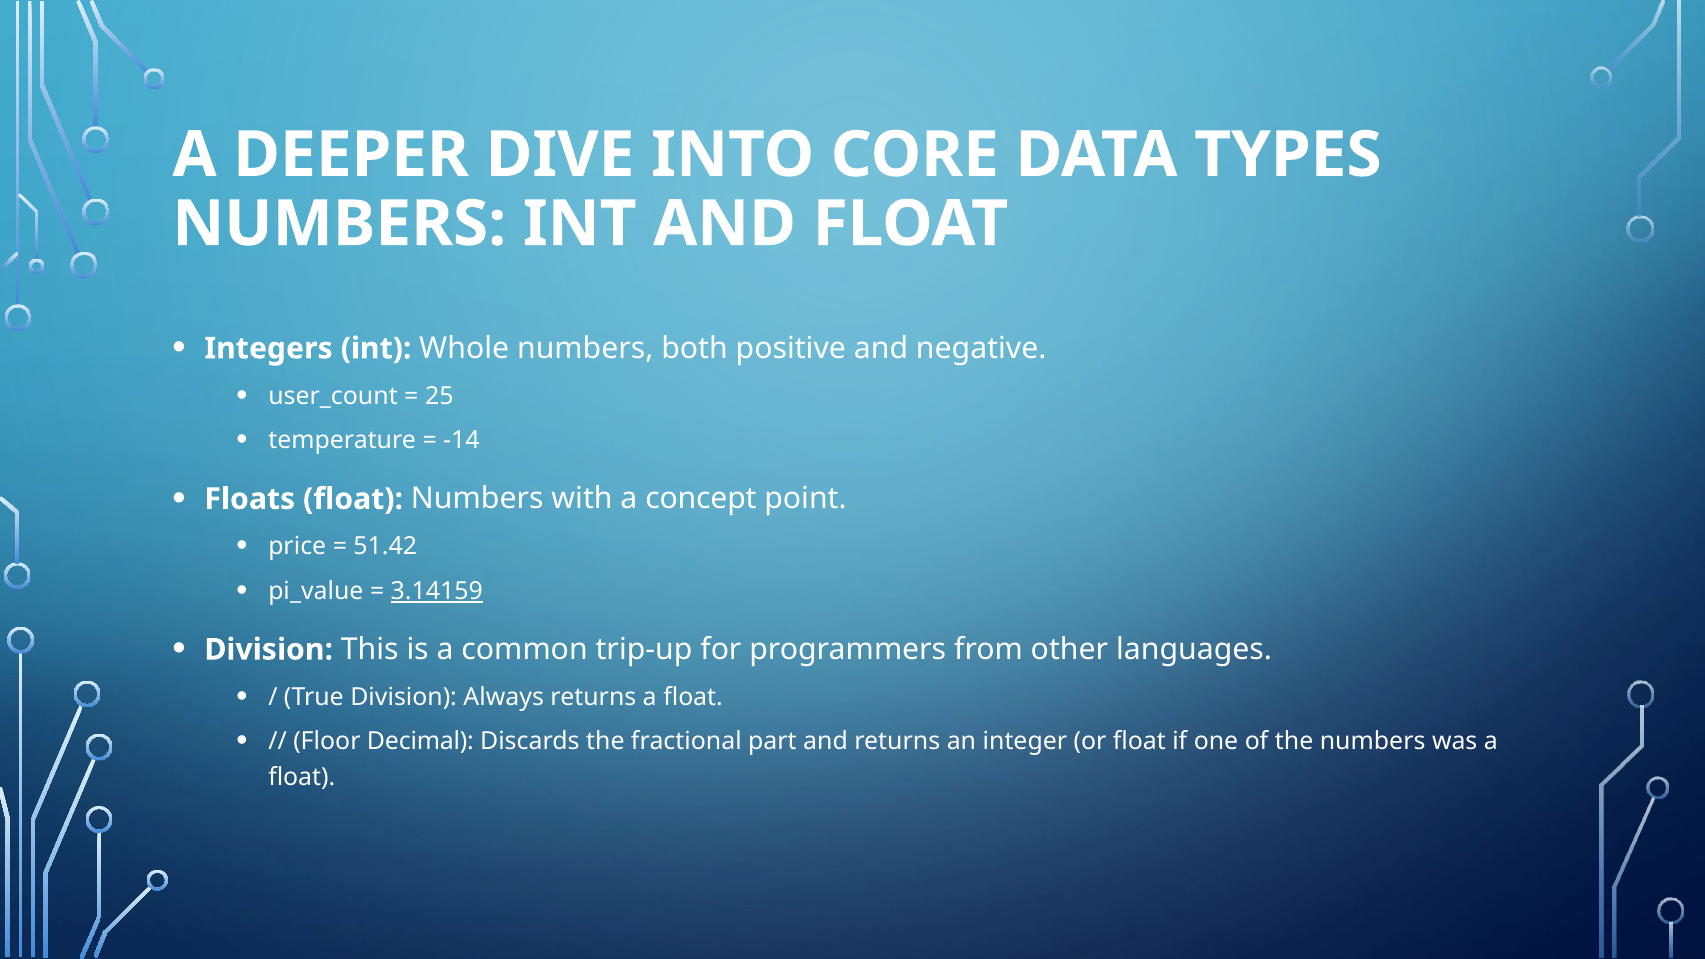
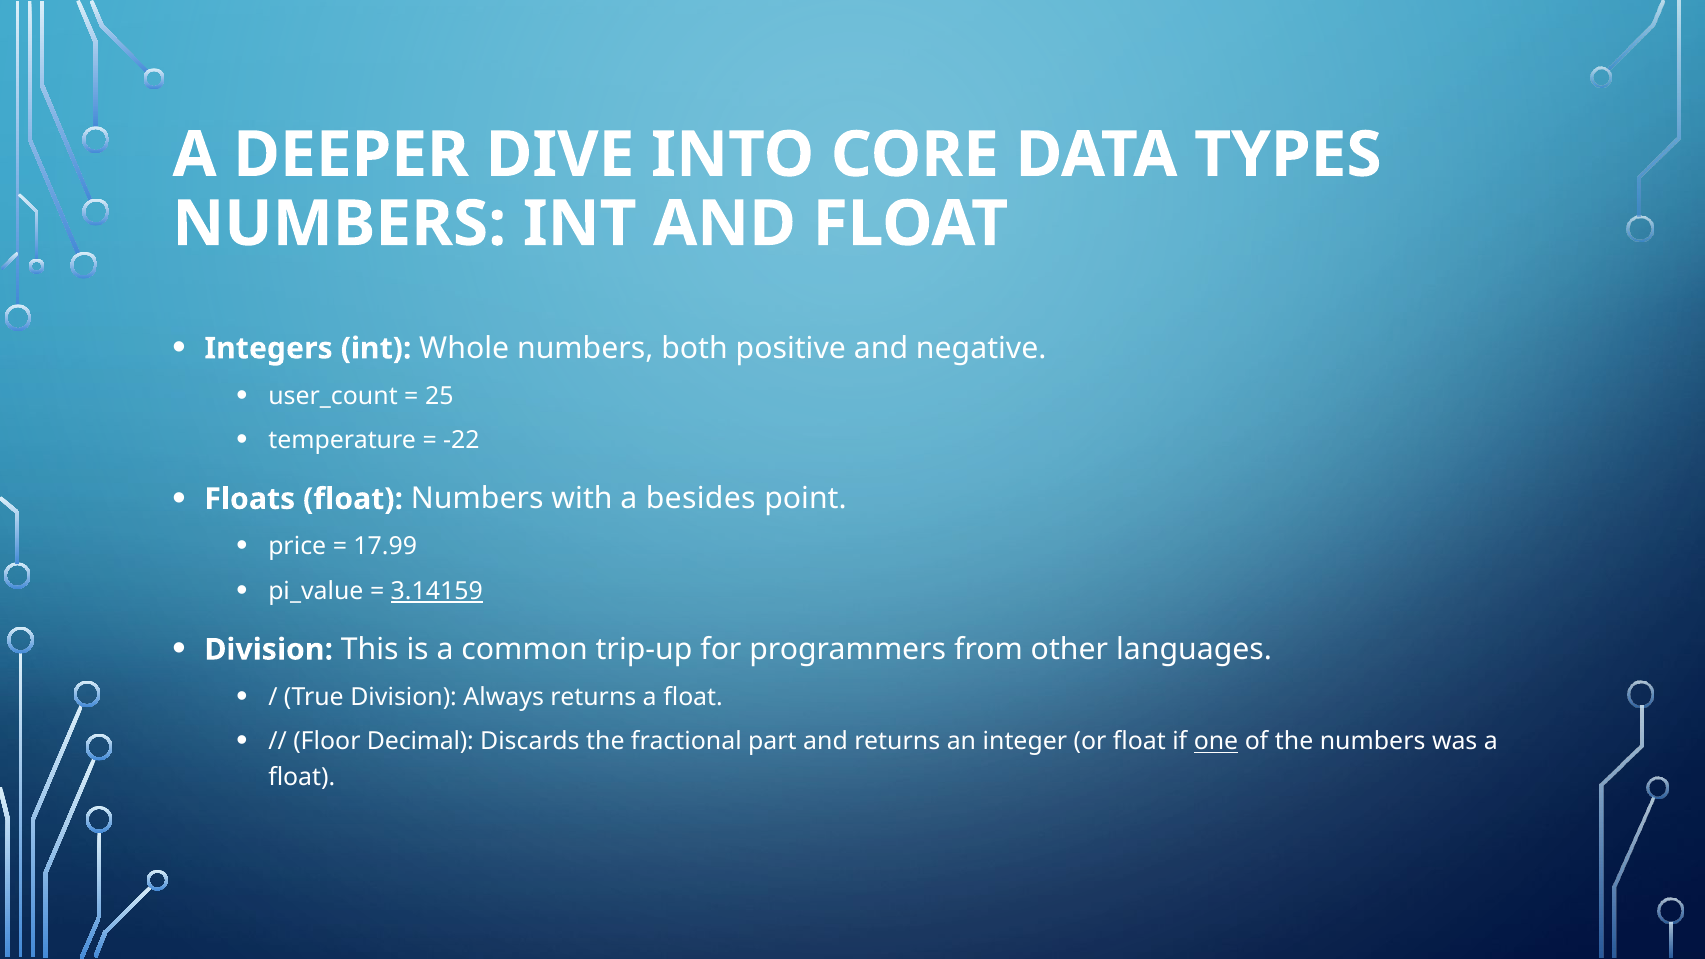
-14: -14 -> -22 (461, 441)
concept: concept -> besides (701, 499)
51.42: 51.42 -> 17.99 (385, 547)
one underline: none -> present (1216, 742)
